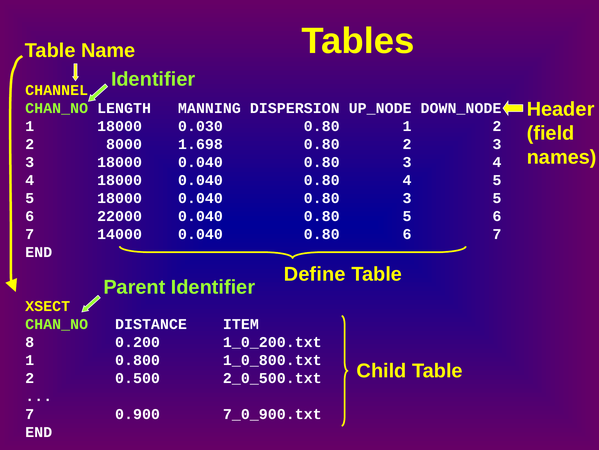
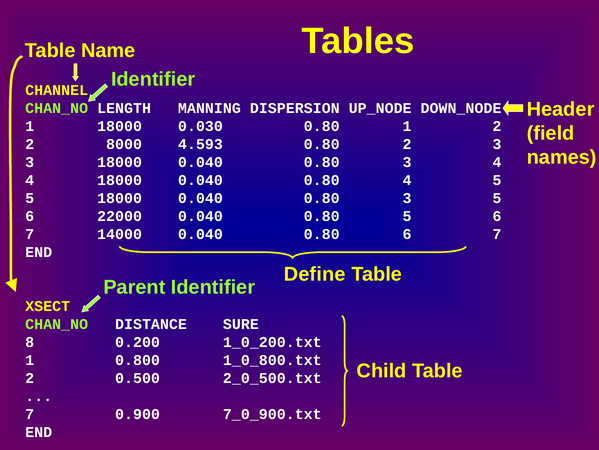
1.698: 1.698 -> 4.593 (200, 144)
ITEM: ITEM -> SURE (241, 324)
